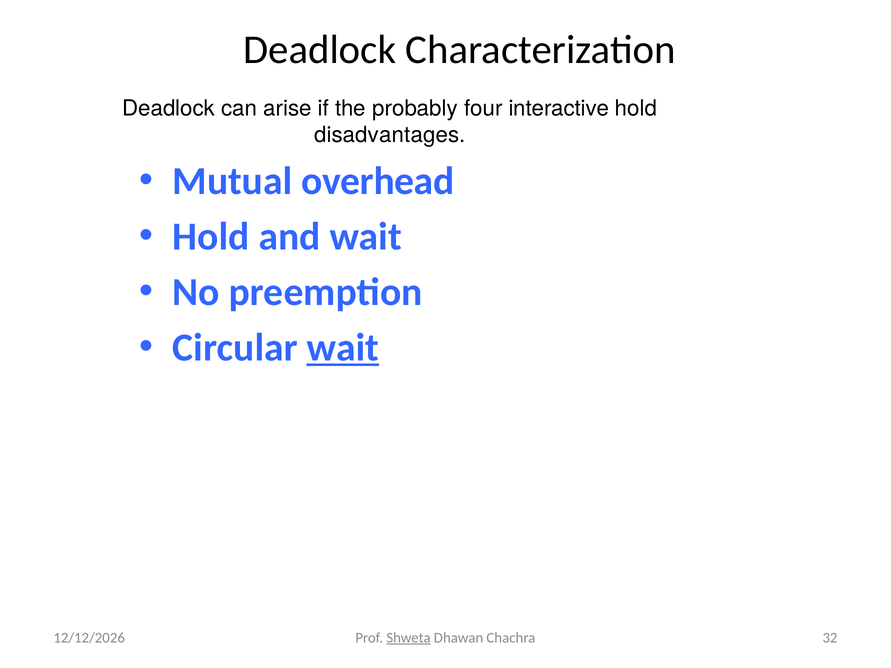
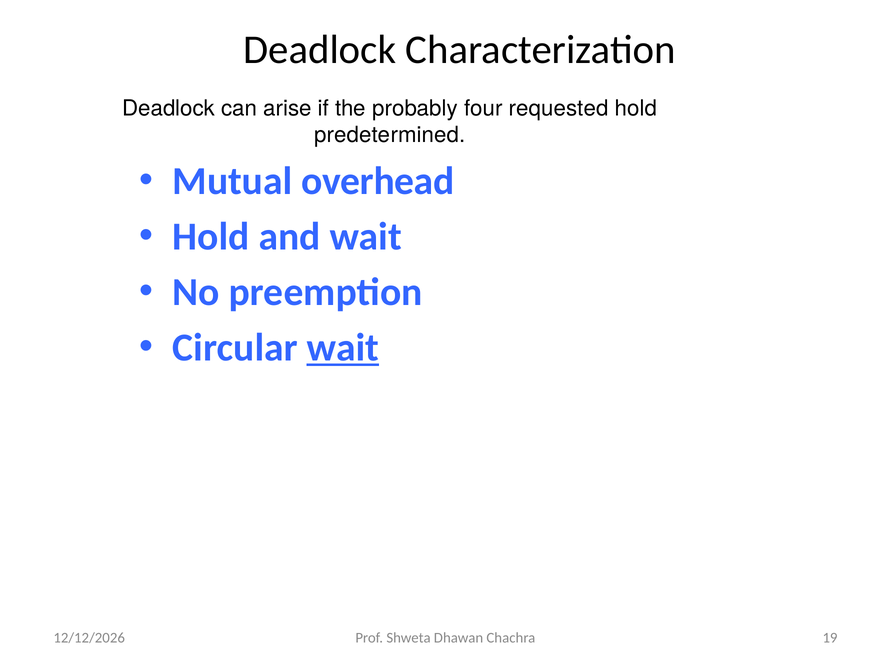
interactive: interactive -> requested (559, 108)
disadvantages: disadvantages -> predetermined (390, 135)
Shweta underline: present -> none (409, 638)
32: 32 -> 19 (830, 638)
